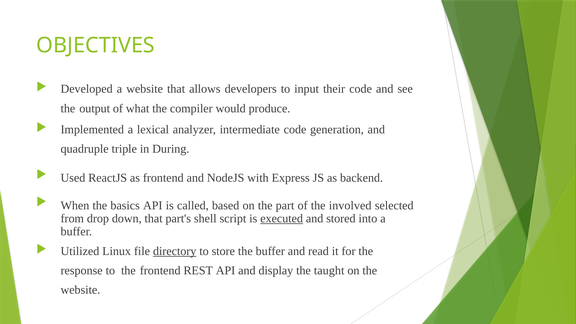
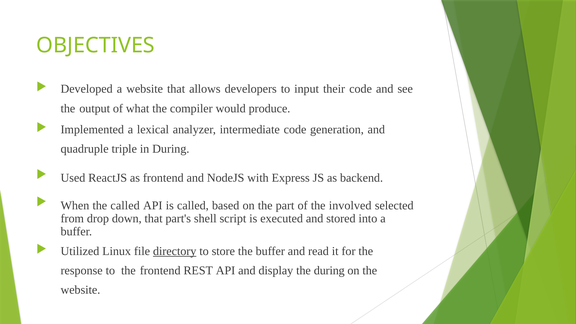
the basics: basics -> called (125, 206)
executed underline: present -> none (282, 218)
the taught: taught -> during (329, 271)
